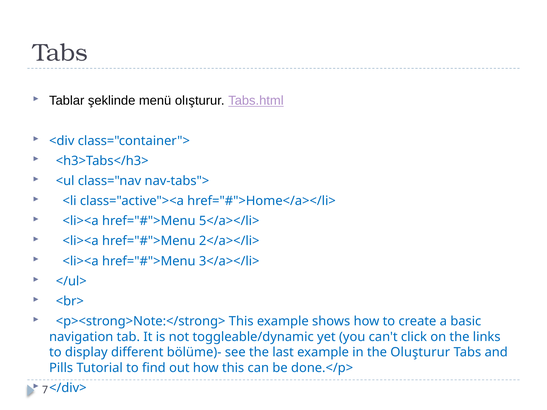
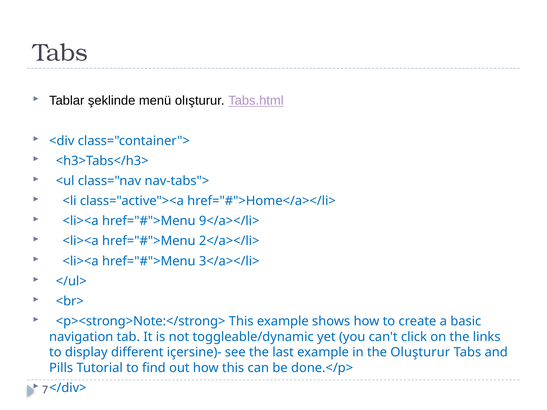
5</a></li>: 5</a></li> -> 9</a></li> (229, 221)
bölüme)-: bölüme)- -> içersine)- (194, 353)
